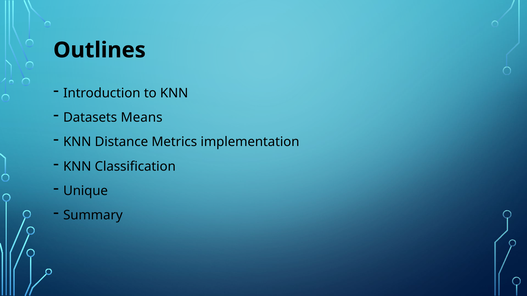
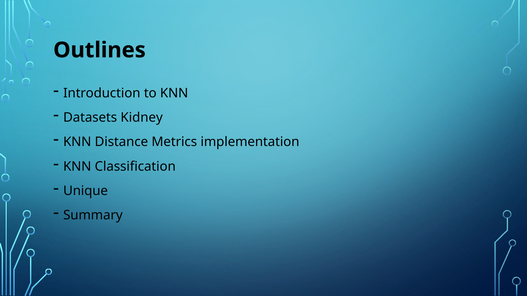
Means: Means -> Kidney (142, 118)
